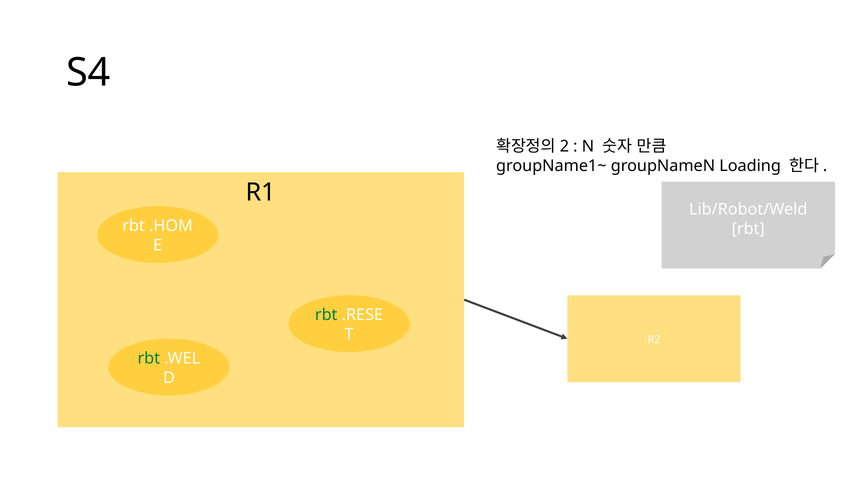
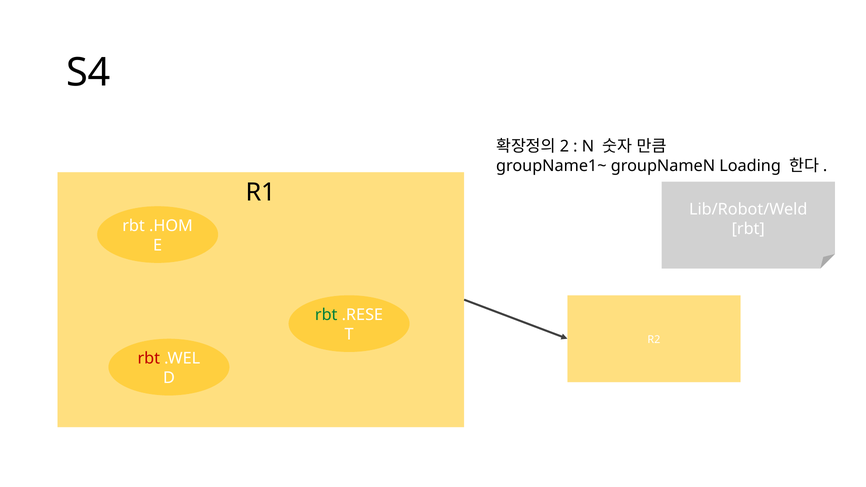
rbt colour: green -> red (149, 359)
